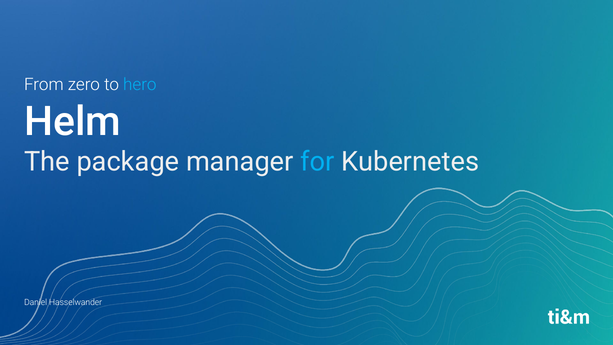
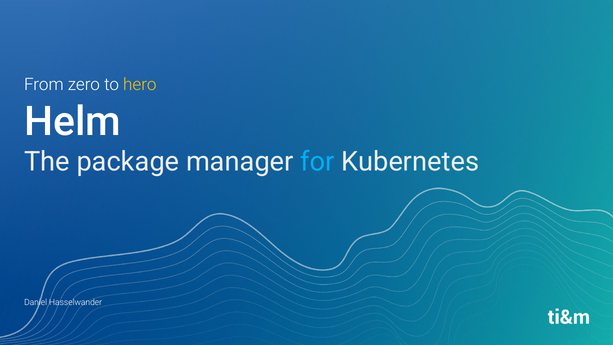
hero colour: light blue -> yellow (140, 85)
